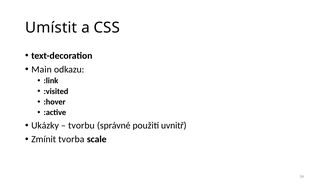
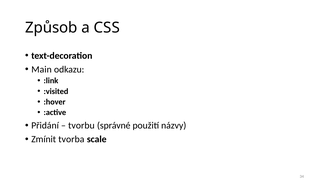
Umístit: Umístit -> Způsob (51, 28)
Ukázky: Ukázky -> Přidání (45, 126)
uvnitř: uvnitř -> názvy (174, 126)
